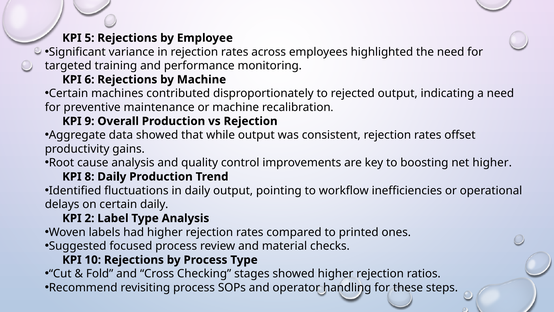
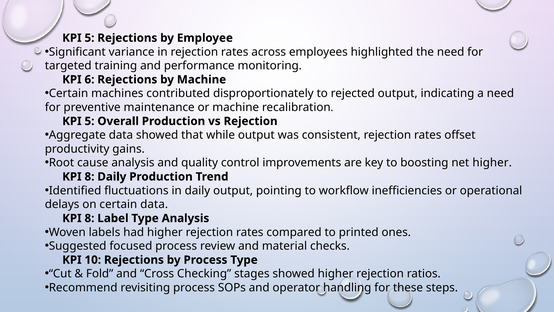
9: 9 -> 5 (89, 121)
certain daily: daily -> data (154, 204)
2: 2 -> 8 (89, 218)
